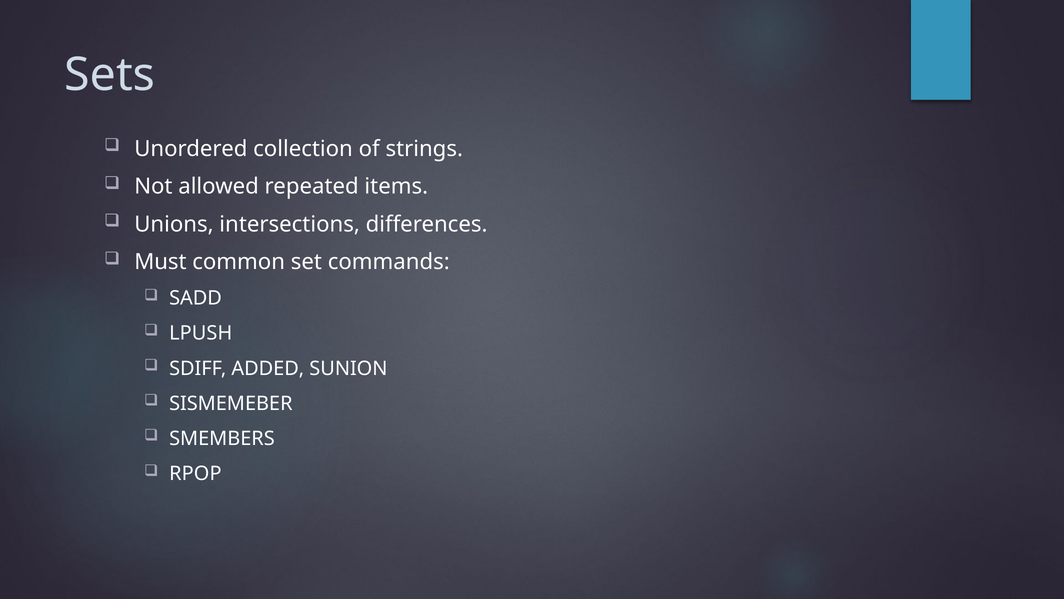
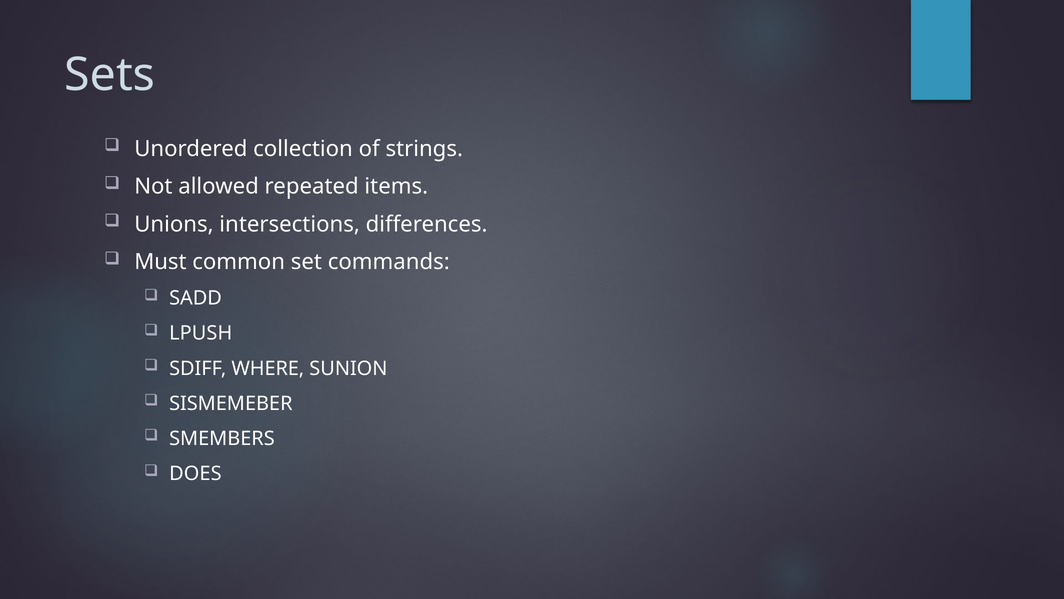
ADDED: ADDED -> WHERE (268, 368)
RPOP: RPOP -> DOES (195, 473)
